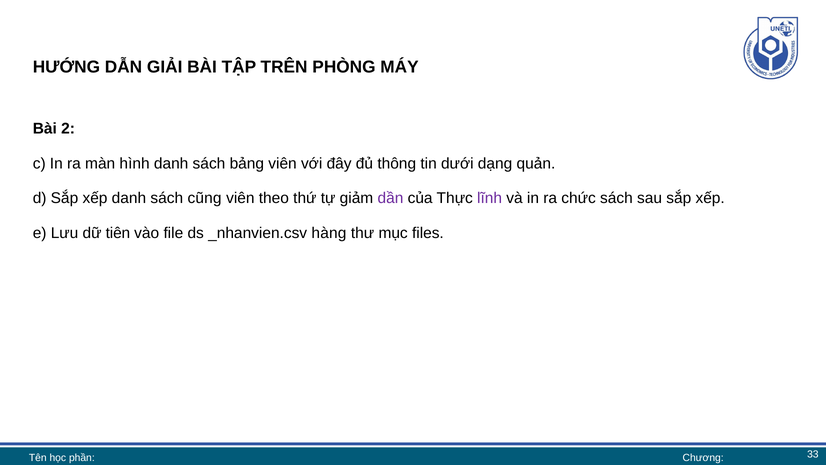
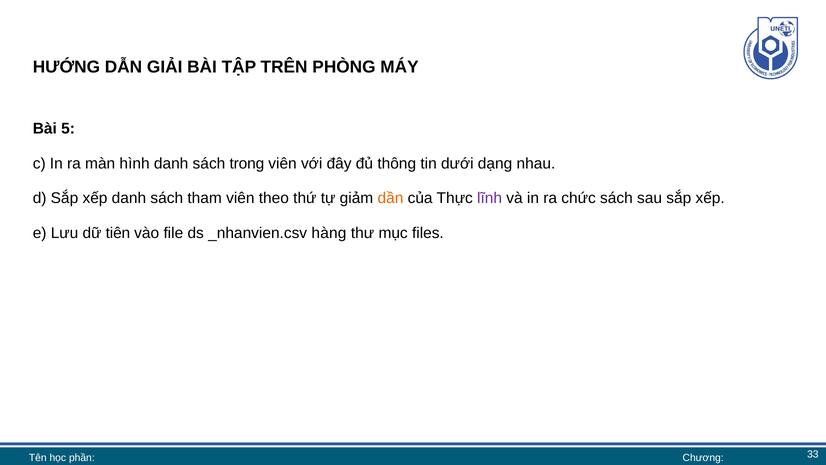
2: 2 -> 5 (68, 129)
bảng: bảng -> trong (247, 163)
quản: quản -> nhau (536, 163)
cũng: cũng -> tham (205, 198)
dần colour: purple -> orange (390, 198)
